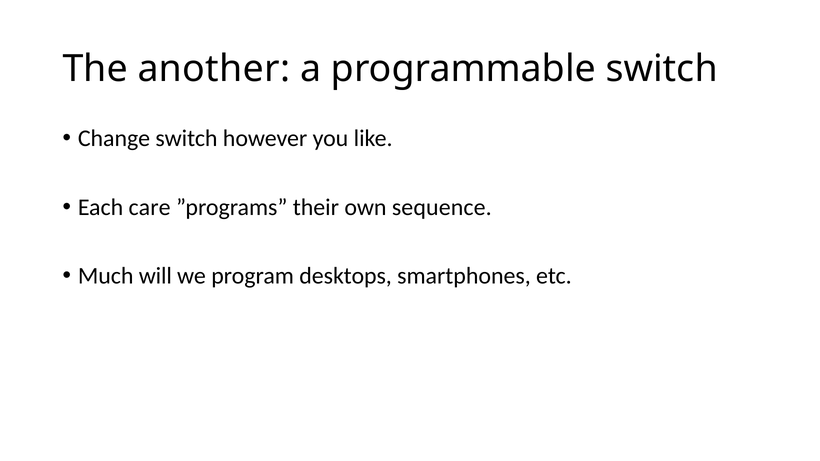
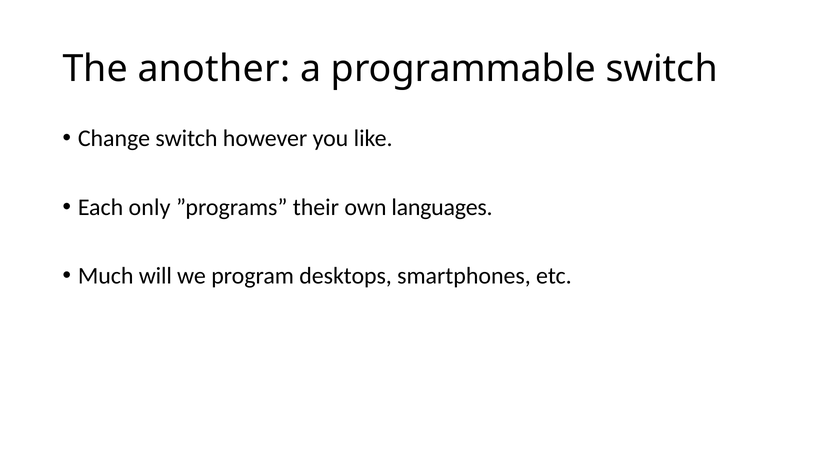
care: care -> only (150, 207)
sequence: sequence -> languages (442, 207)
